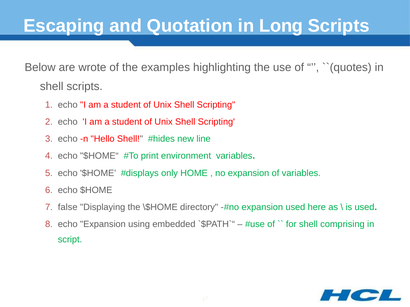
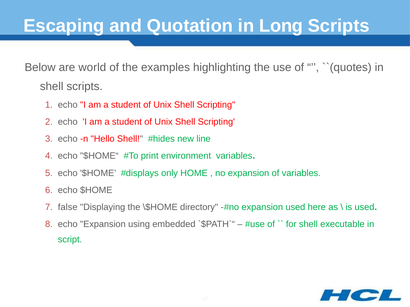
wrote: wrote -> world (92, 67)
comprising: comprising -> executable (342, 225)
